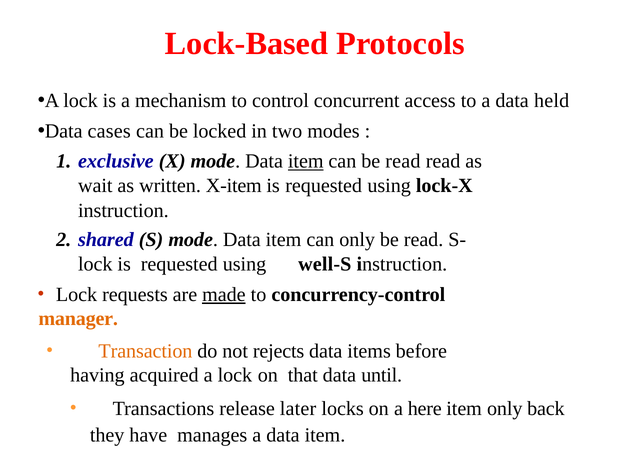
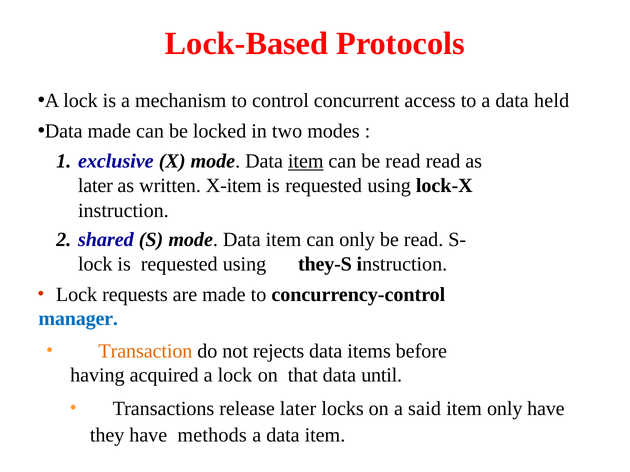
Data cases: cases -> made (109, 131)
wait: wait -> later (95, 186)
well-S: well-S -> they-S (325, 264)
made underline: present -> none (224, 295)
manager colour: orange -> blue (78, 319)
here: here -> said (425, 409)
only back: back -> have (546, 409)
manages: manages -> methods (212, 435)
